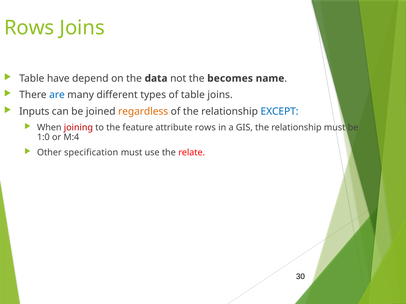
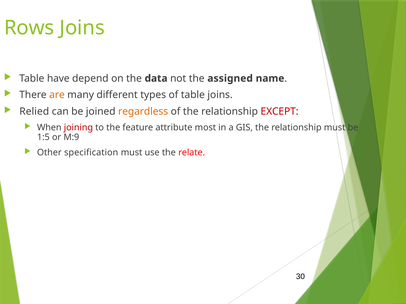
becomes: becomes -> assigned (230, 79)
are colour: blue -> orange (57, 95)
Inputs: Inputs -> Relied (34, 112)
EXCEPT colour: blue -> red (280, 112)
attribute rows: rows -> most (205, 128)
1:0: 1:0 -> 1:5 (43, 137)
M:4: M:4 -> M:9 (71, 137)
